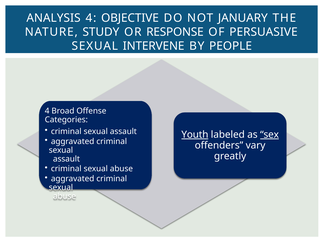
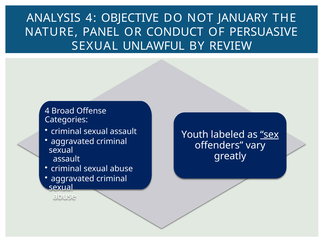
STUDY: STUDY -> PANEL (101, 32)
RESPONSE: RESPONSE -> CONDUCT (175, 32)
INTERVENE: INTERVENE -> UNLAWFUL (154, 46)
PEOPLE: PEOPLE -> REVIEW (231, 46)
Youth underline: present -> none (195, 135)
